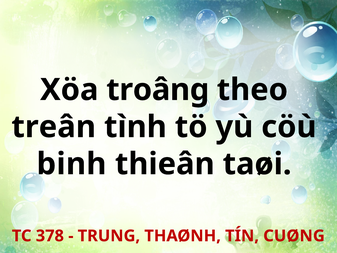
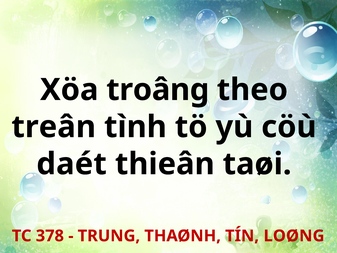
binh: binh -> daét (72, 164)
CUØNG: CUØNG -> LOØNG (294, 236)
